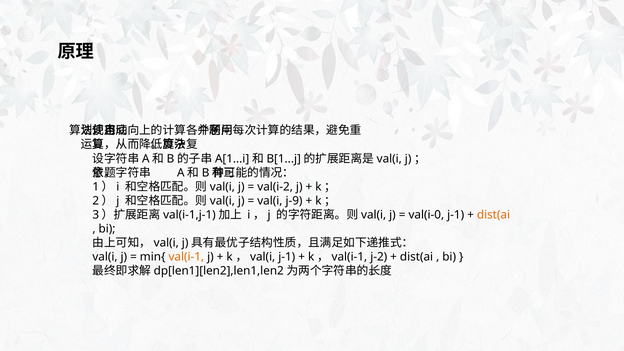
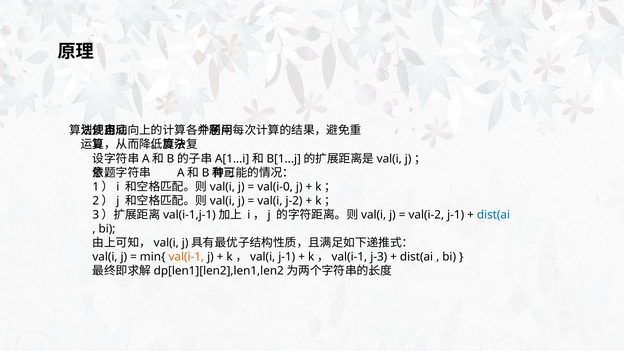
val(i-2: val(i-2 -> val(i-0 (275, 187)
j-9: j-9 -> j-2 (294, 201)
val(i-0: val(i-0 -> val(i-2 (426, 215)
dist(ai colour: orange -> blue (493, 215)
j-2: j-2 -> j-3 (379, 257)
